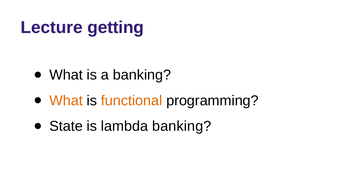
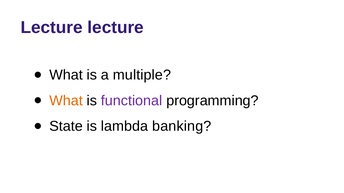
Lecture getting: getting -> lecture (116, 27)
a banking: banking -> multiple (142, 75)
functional colour: orange -> purple (132, 101)
